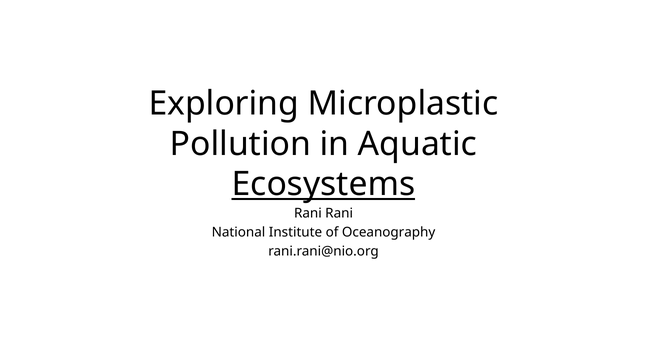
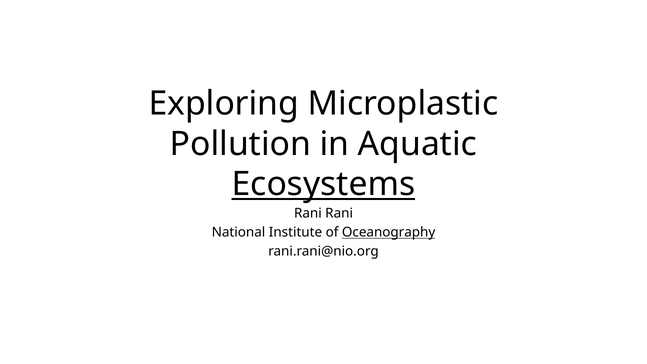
Oceanography underline: none -> present (389, 232)
